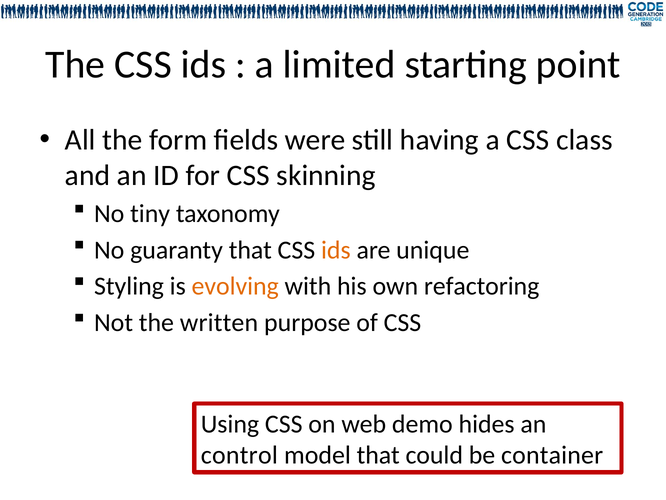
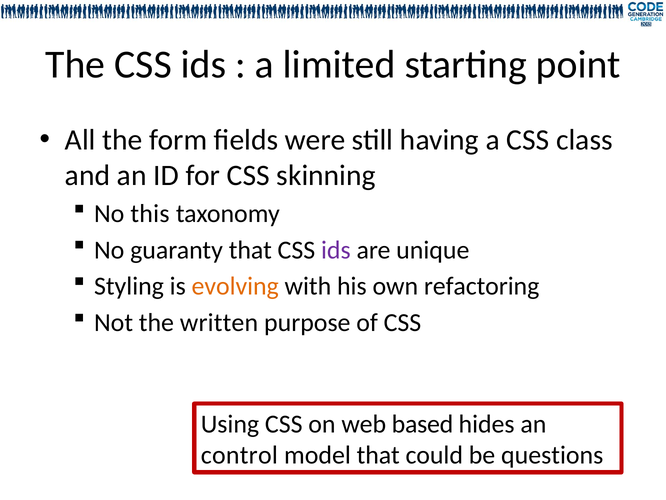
tiny: tiny -> this (150, 213)
ids colour: orange -> purple (336, 250)
demo: demo -> based (422, 424)
container: container -> questions (552, 455)
